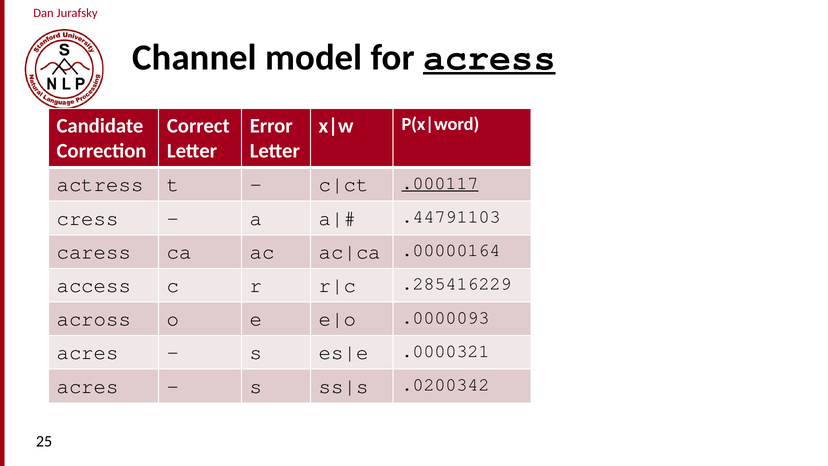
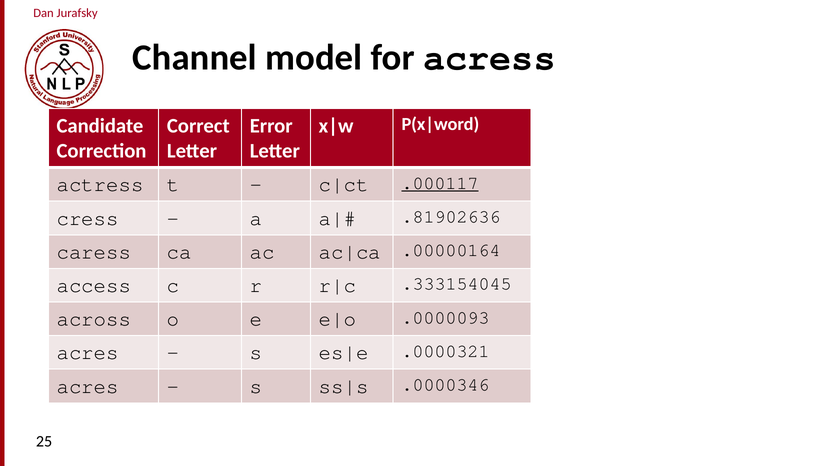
acress underline: present -> none (489, 57)
.44791103: .44791103 -> .81902636 (451, 217)
.285416229: .285416229 -> .333154045 (457, 284)
.0200342: .0200342 -> .0000346 (446, 384)
